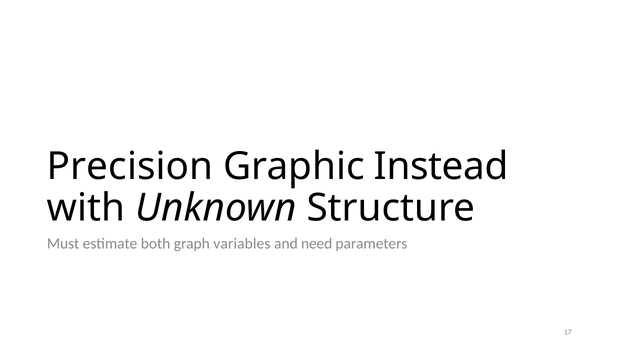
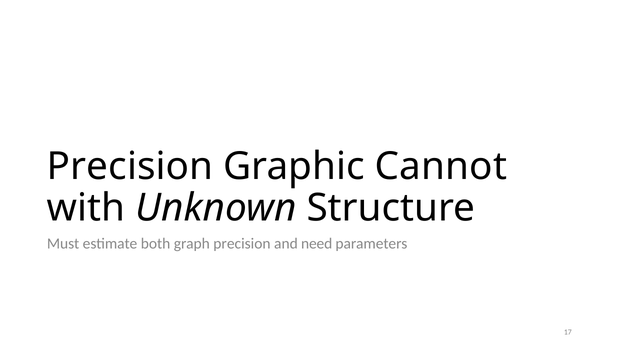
Instead: Instead -> Cannot (441, 166)
graph variables: variables -> precision (242, 244)
